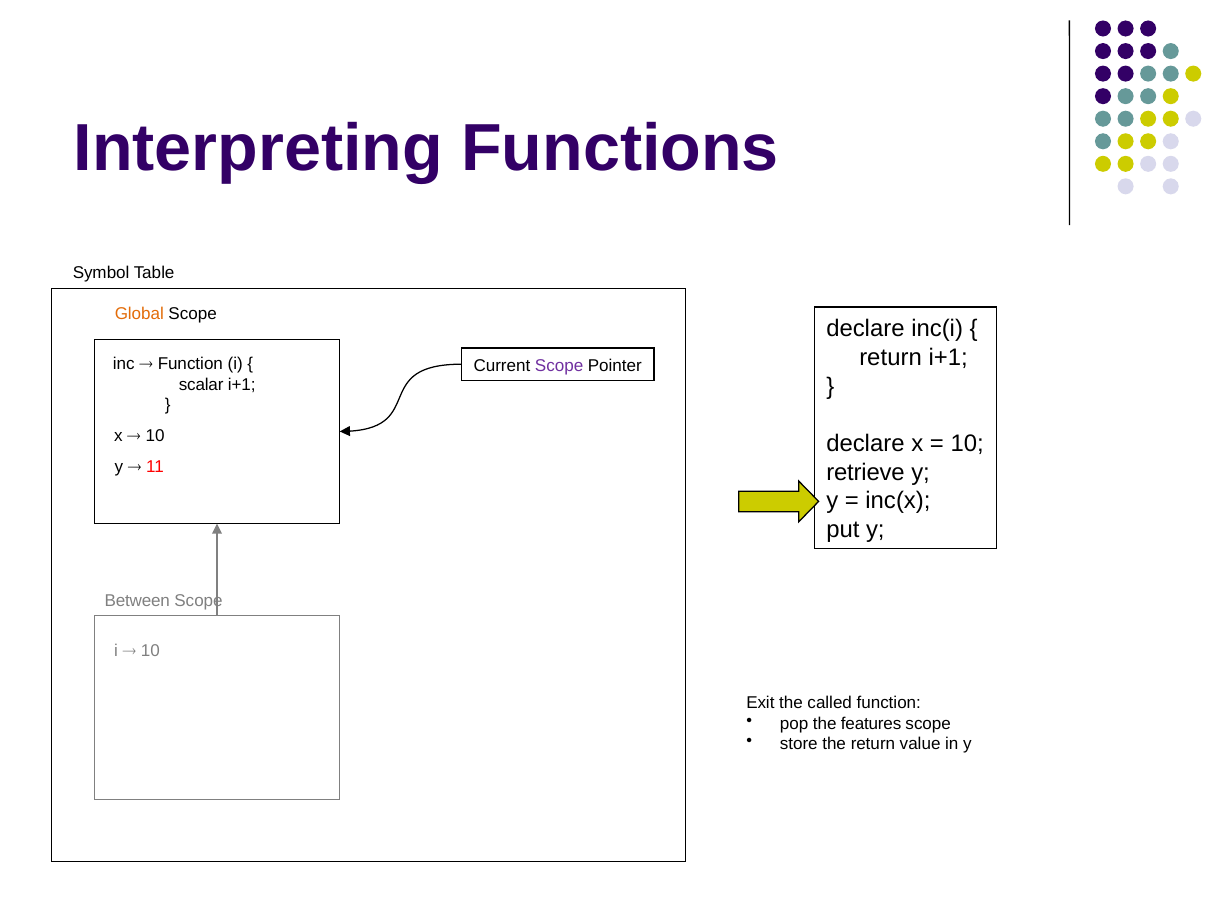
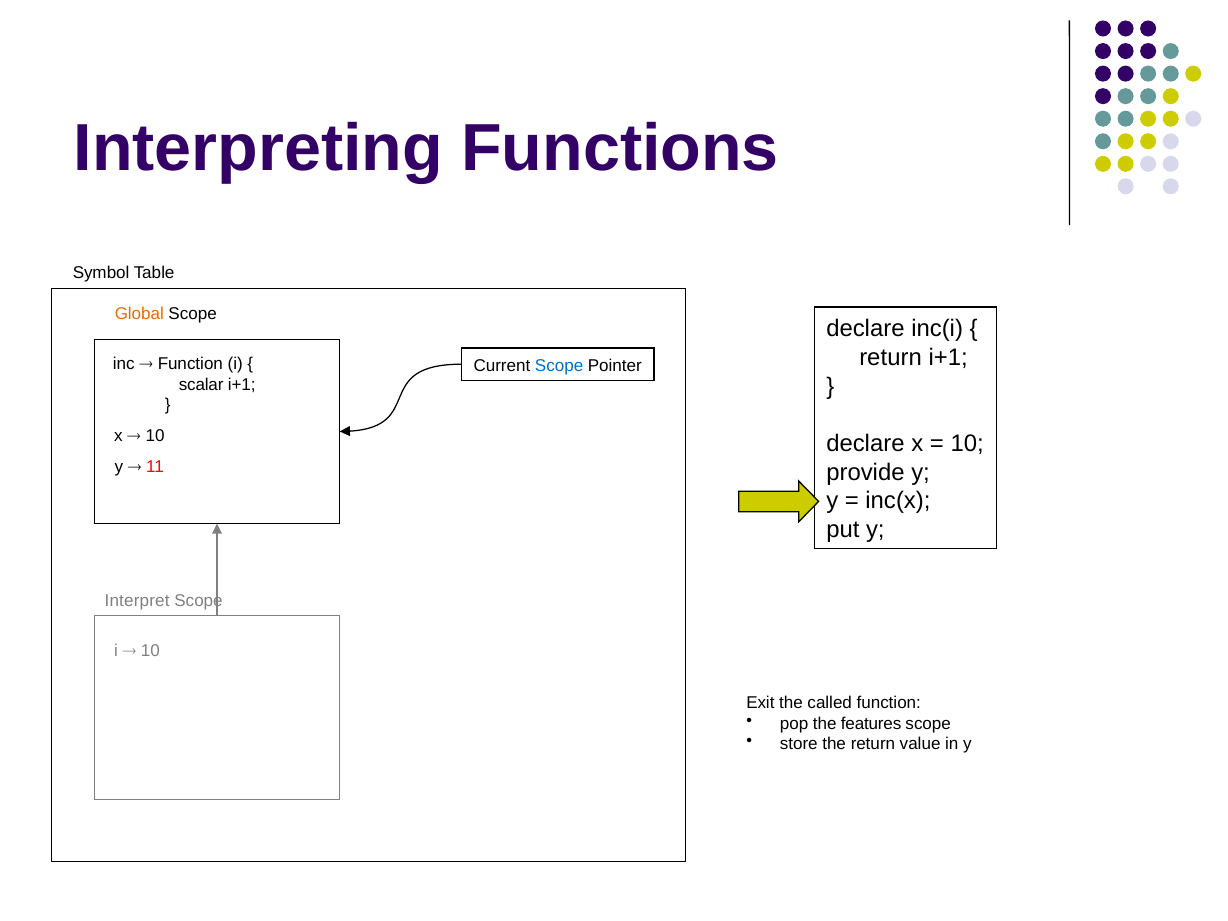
Scope colour: purple -> blue (559, 365)
retrieve: retrieve -> provide (865, 472)
Between: Between -> Interpret (137, 601)
